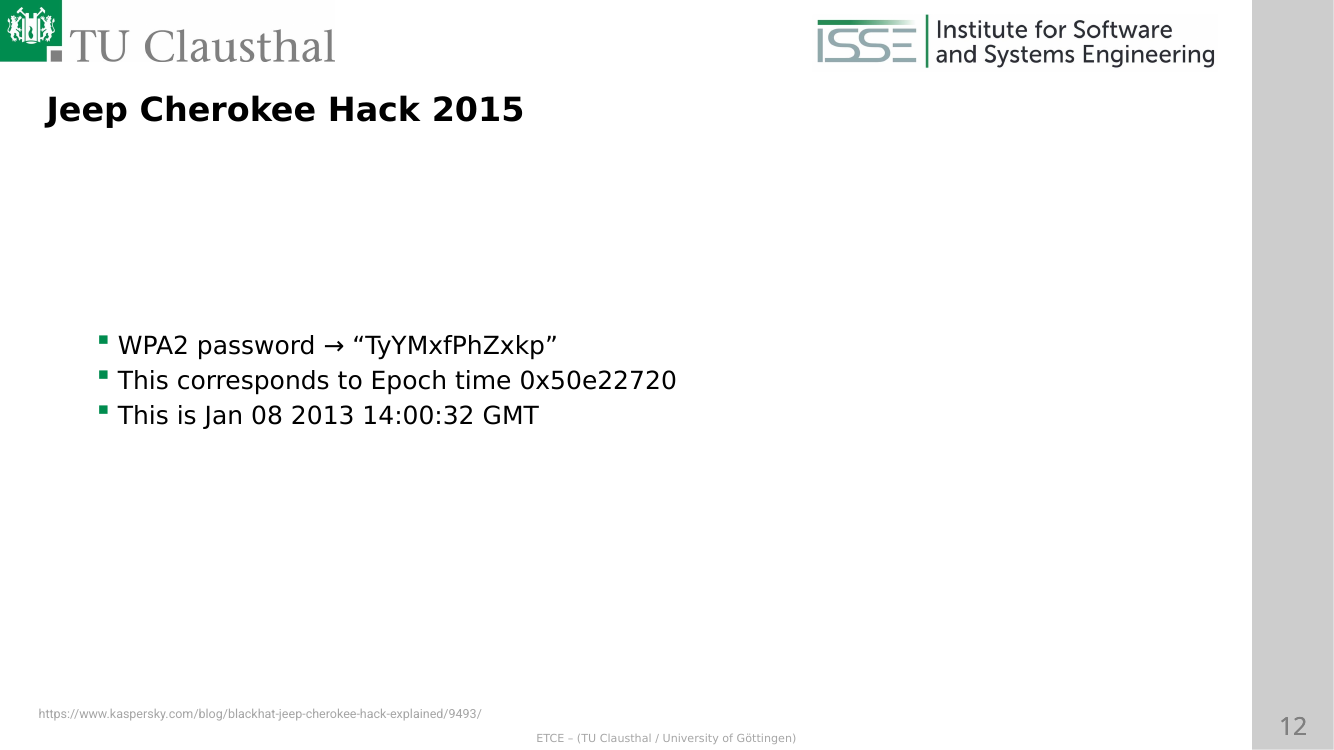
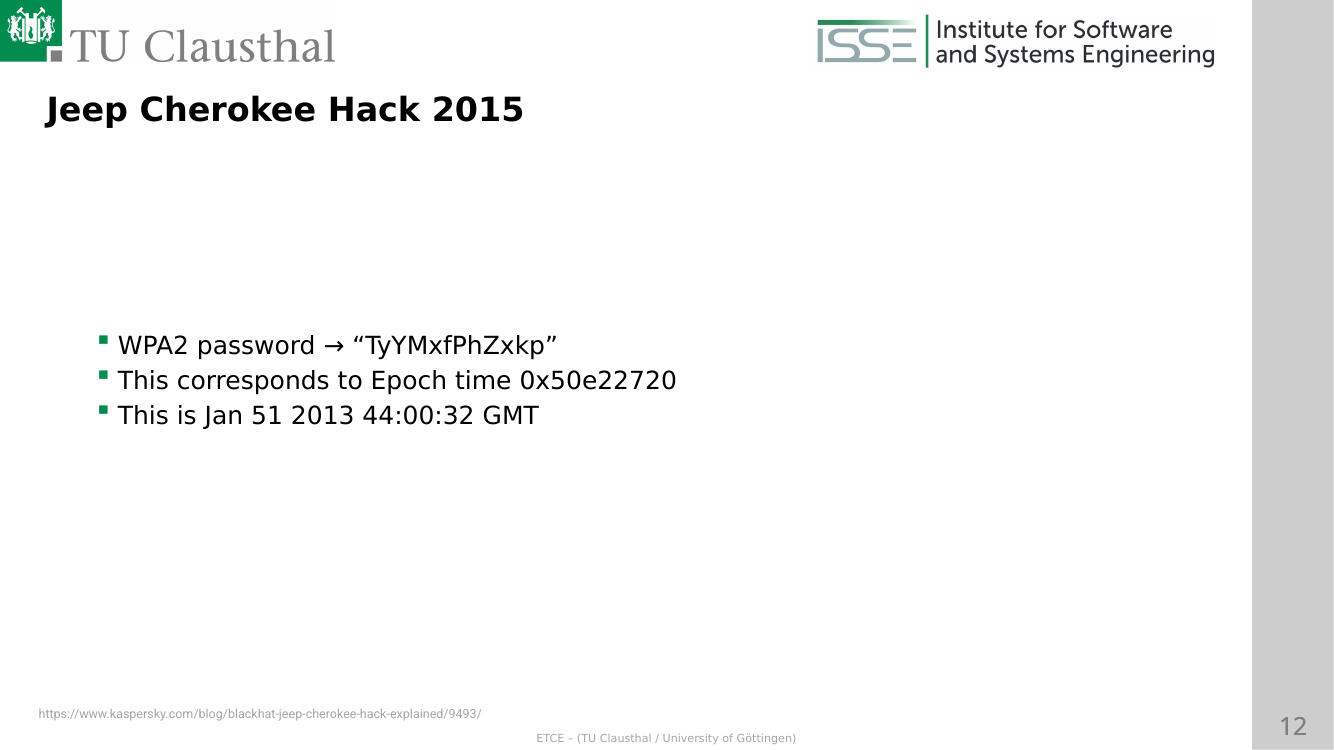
08: 08 -> 51 (267, 416)
14:00:32: 14:00:32 -> 44:00:32 (419, 416)
